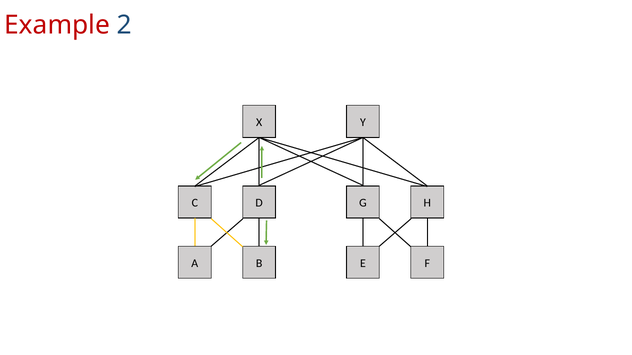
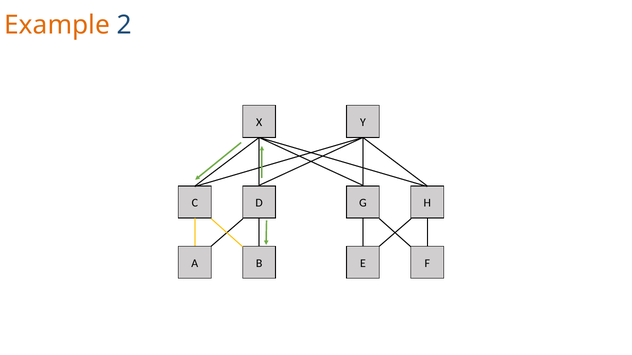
Example colour: red -> orange (57, 25)
